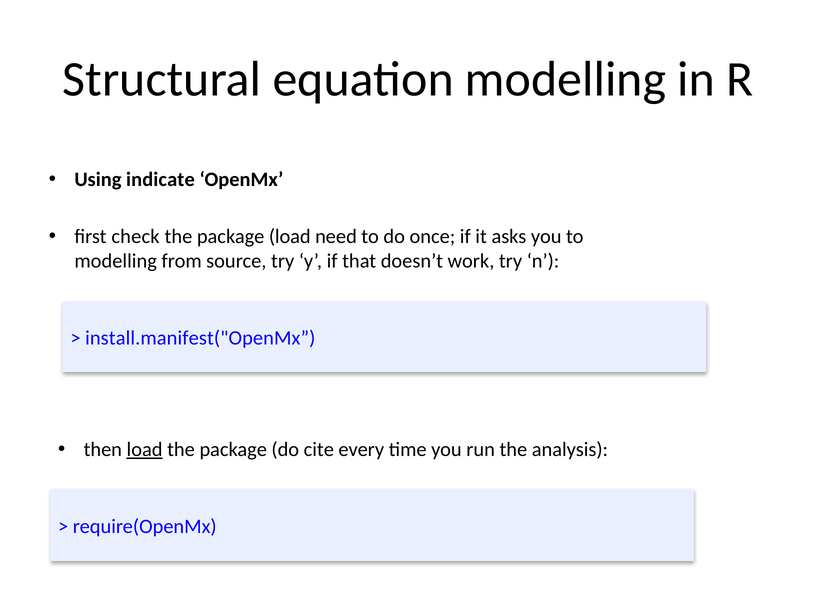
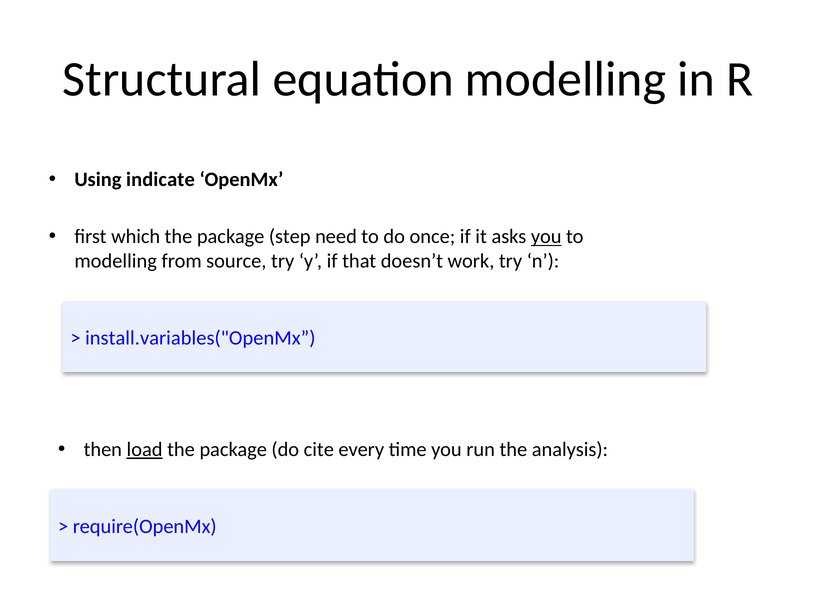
check: check -> which (136, 237)
package load: load -> step (290, 237)
you underline: none -> present (546, 237)
install.manifest("OpenMx: install.manifest("OpenMx -> install.variables("OpenMx (200, 338)
